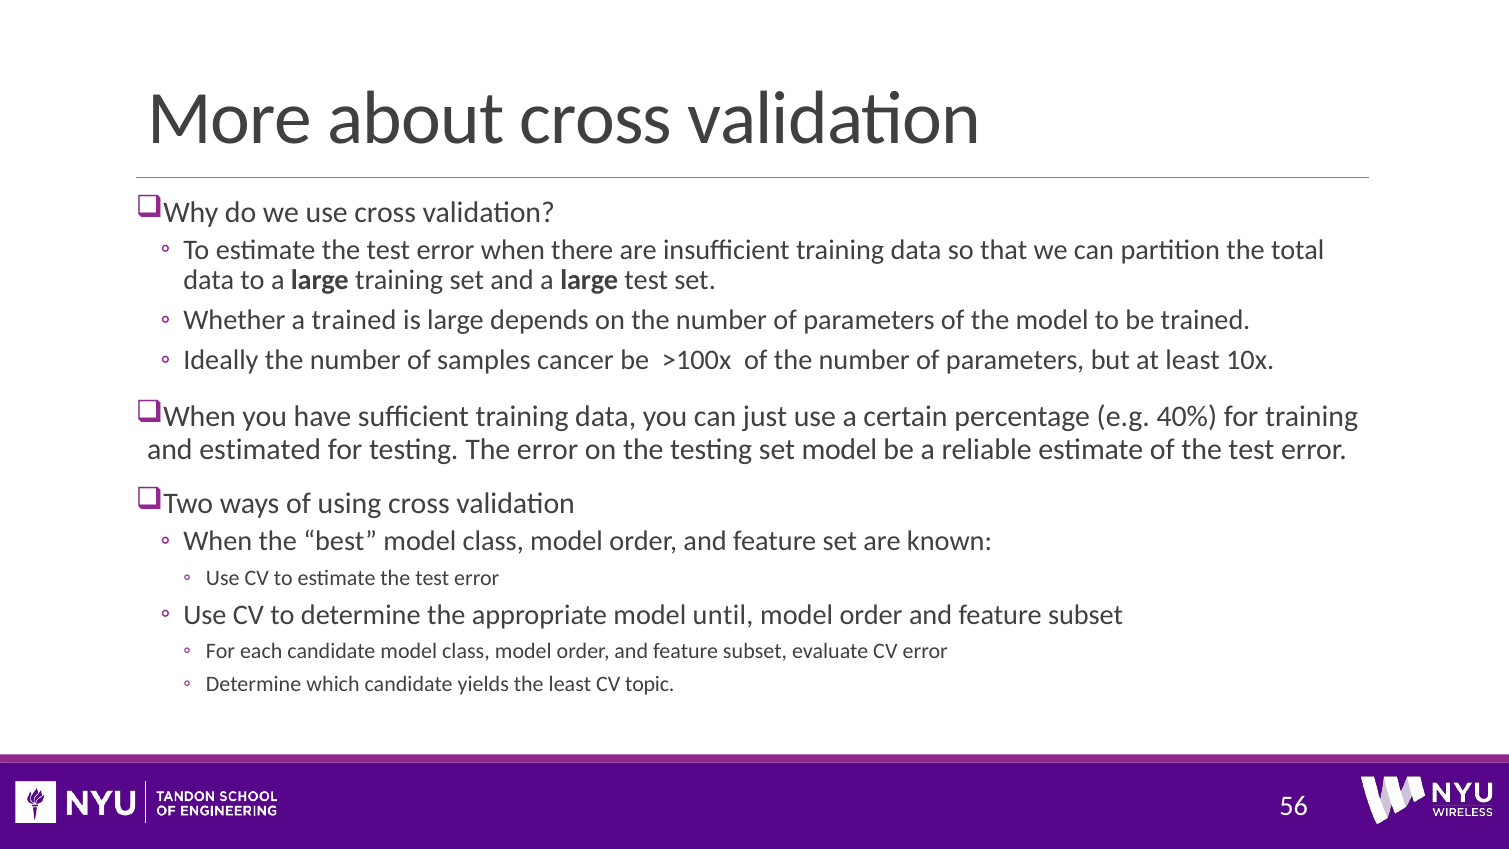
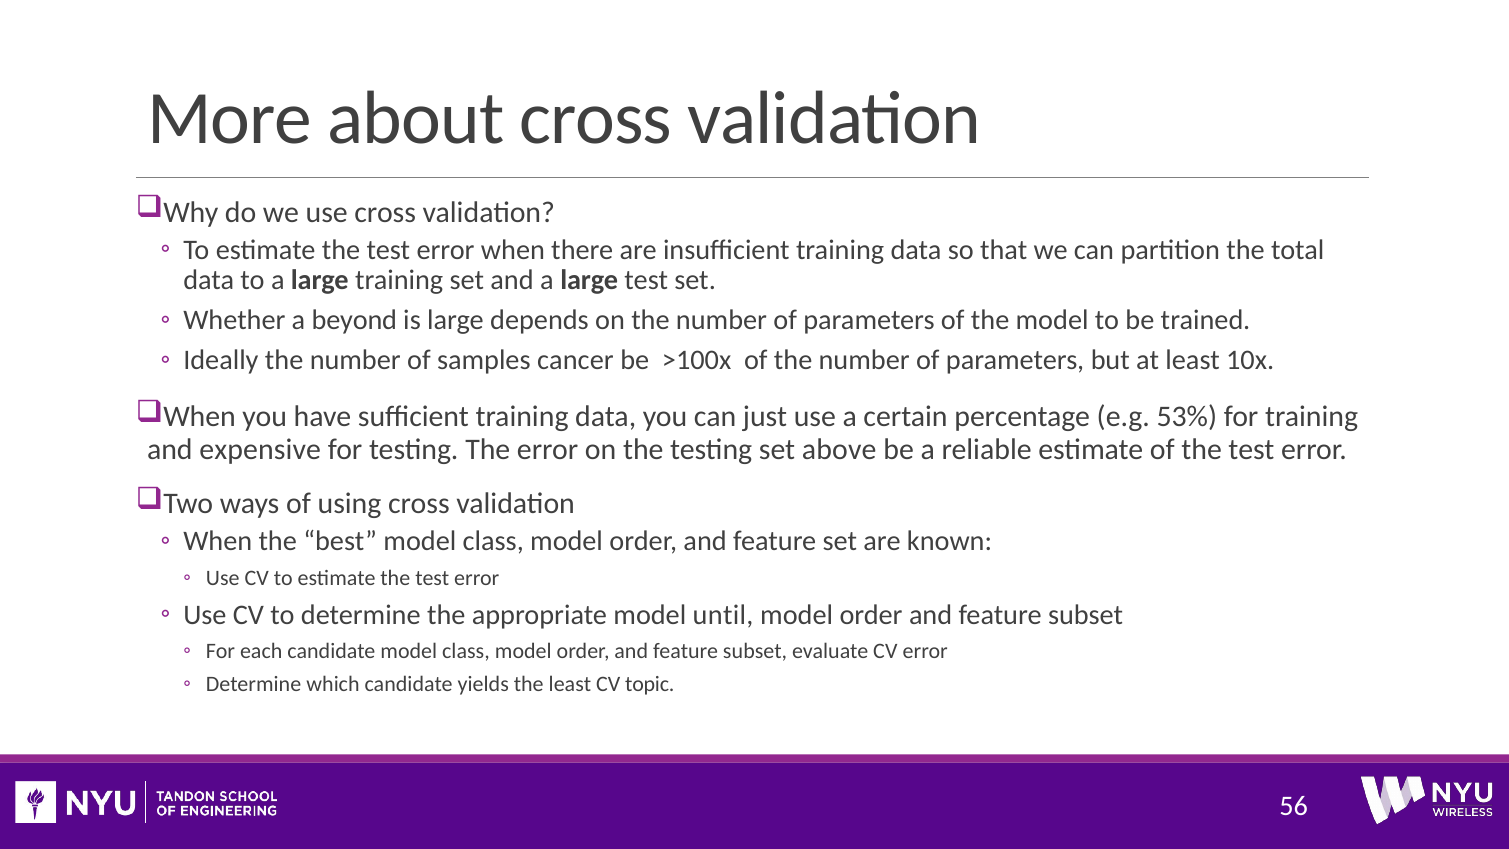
a trained: trained -> beyond (354, 320)
40%: 40% -> 53% (1187, 417)
estimated: estimated -> expensive (260, 449)
set model: model -> above (839, 449)
